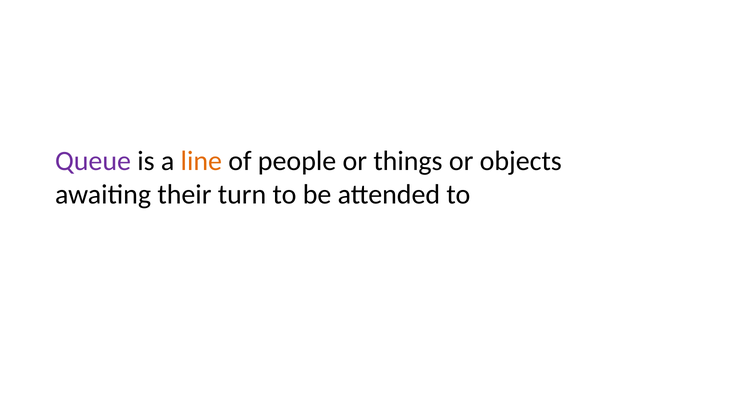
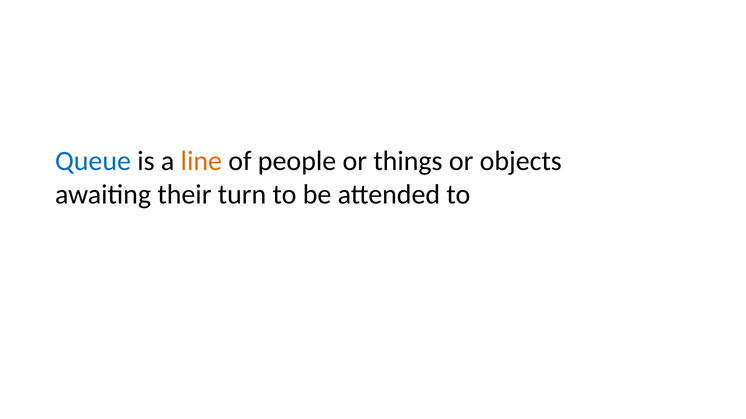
Queue colour: purple -> blue (93, 161)
